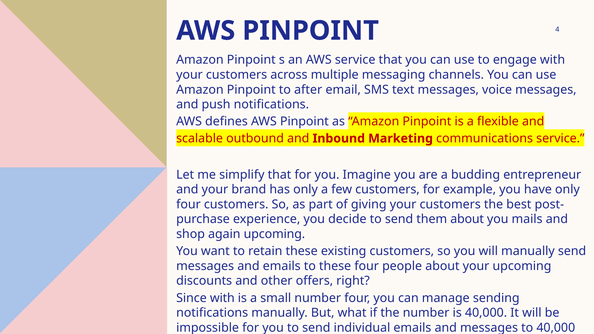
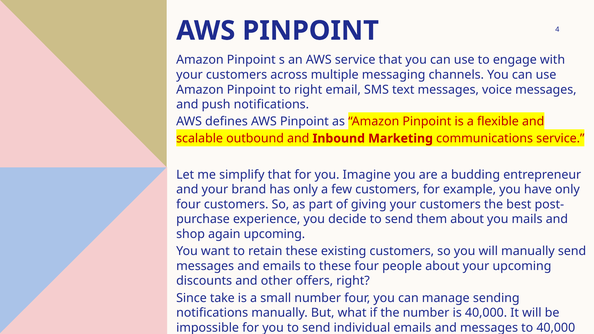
to after: after -> right (308, 90)
Since with: with -> take (222, 298)
